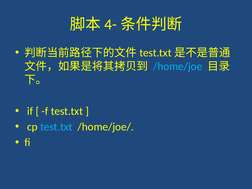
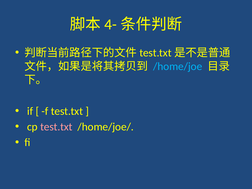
test.txt colour: light blue -> pink (56, 127)
